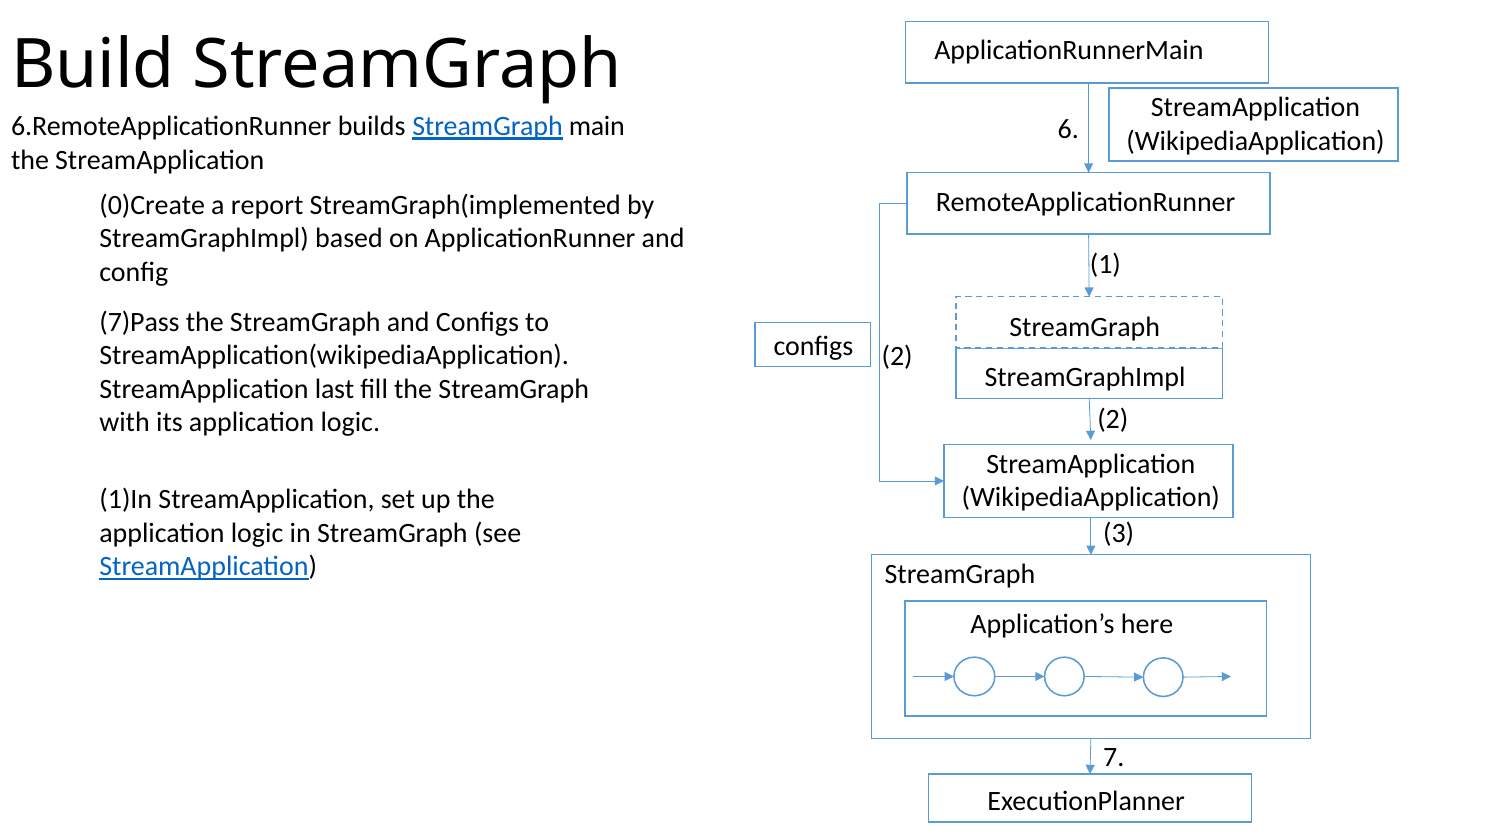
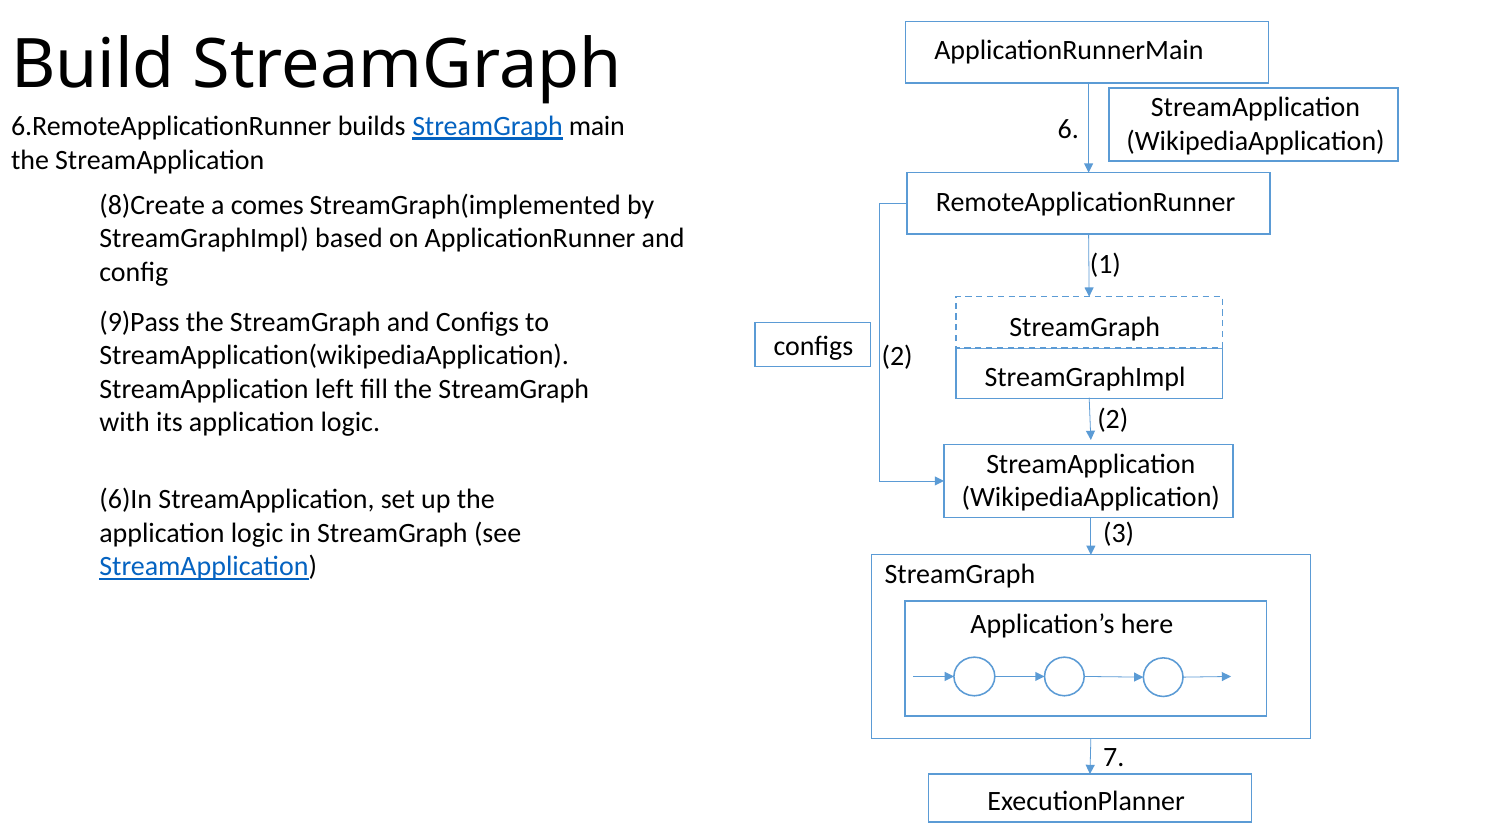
0)Create: 0)Create -> 8)Create (152, 205)
report: report -> comes (267, 205)
7)Pass: 7)Pass -> 9)Pass (140, 322)
last: last -> left (334, 389)
1)In: 1)In -> 6)In (126, 499)
